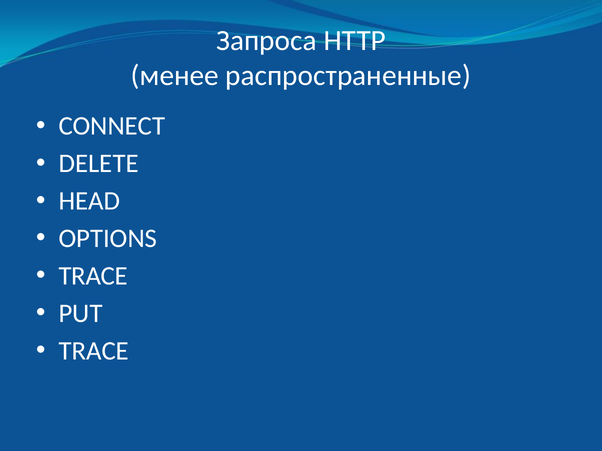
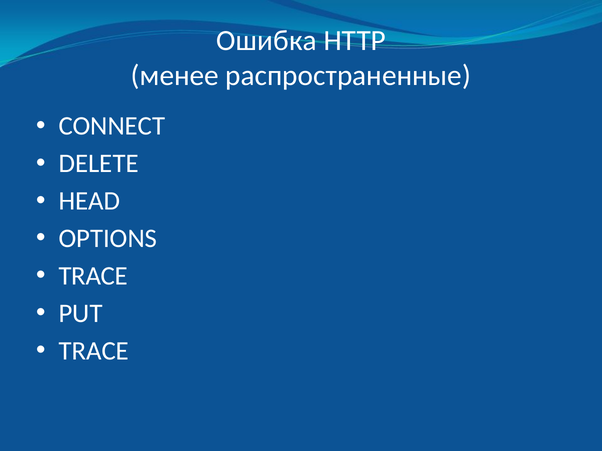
Запроса: Запроса -> Ошибка (266, 41)
